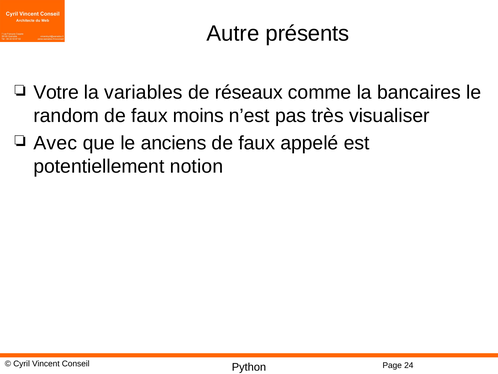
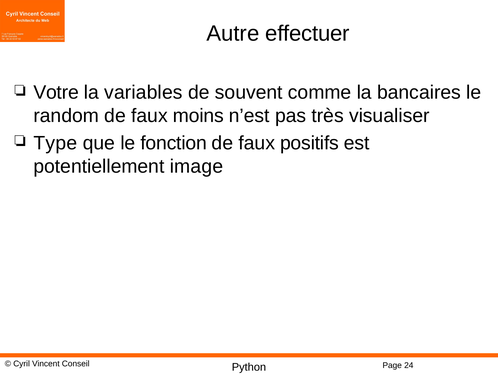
présents: présents -> effectuer (307, 33)
réseaux: réseaux -> souvent (249, 92)
Avec: Avec -> Type (55, 143)
anciens: anciens -> fonction (174, 143)
appelé: appelé -> positifs (309, 143)
notion: notion -> image (197, 166)
